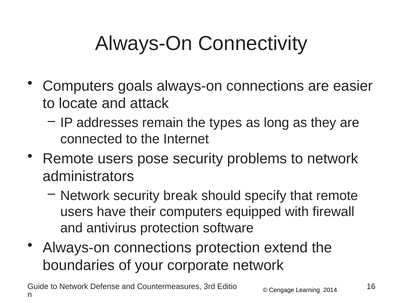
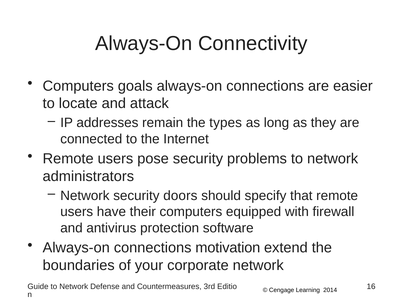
break: break -> doors (180, 195)
connections protection: protection -> motivation (228, 247)
